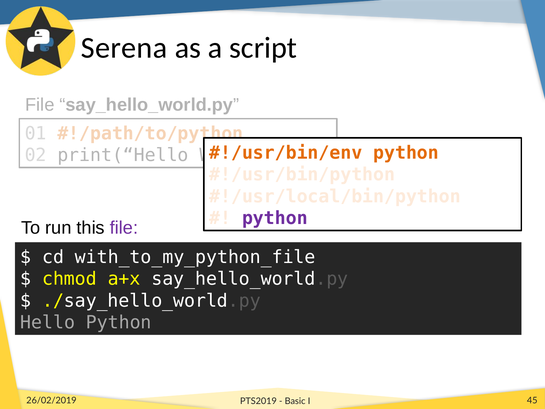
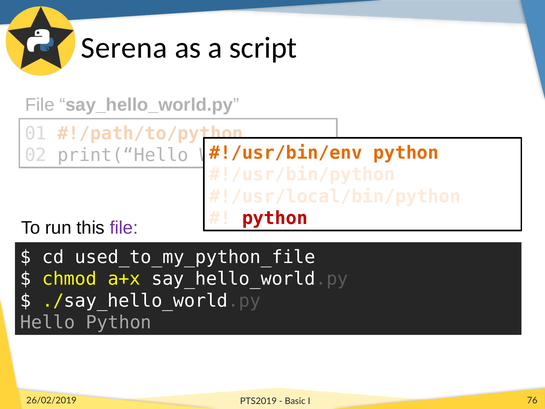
python colour: purple -> red (275, 218)
with_to_my_python_file: with_to_my_python_file -> used_to_my_python_file (195, 257)
45: 45 -> 76 (532, 400)
